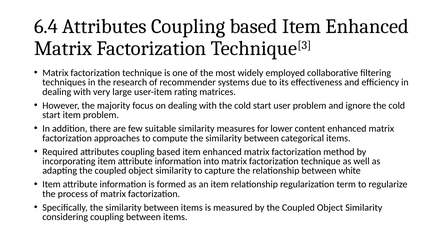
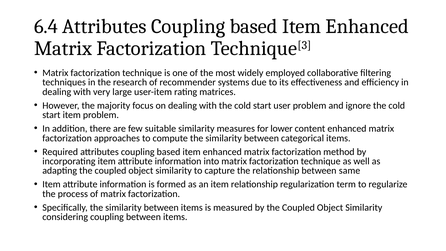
white: white -> same (350, 171)
